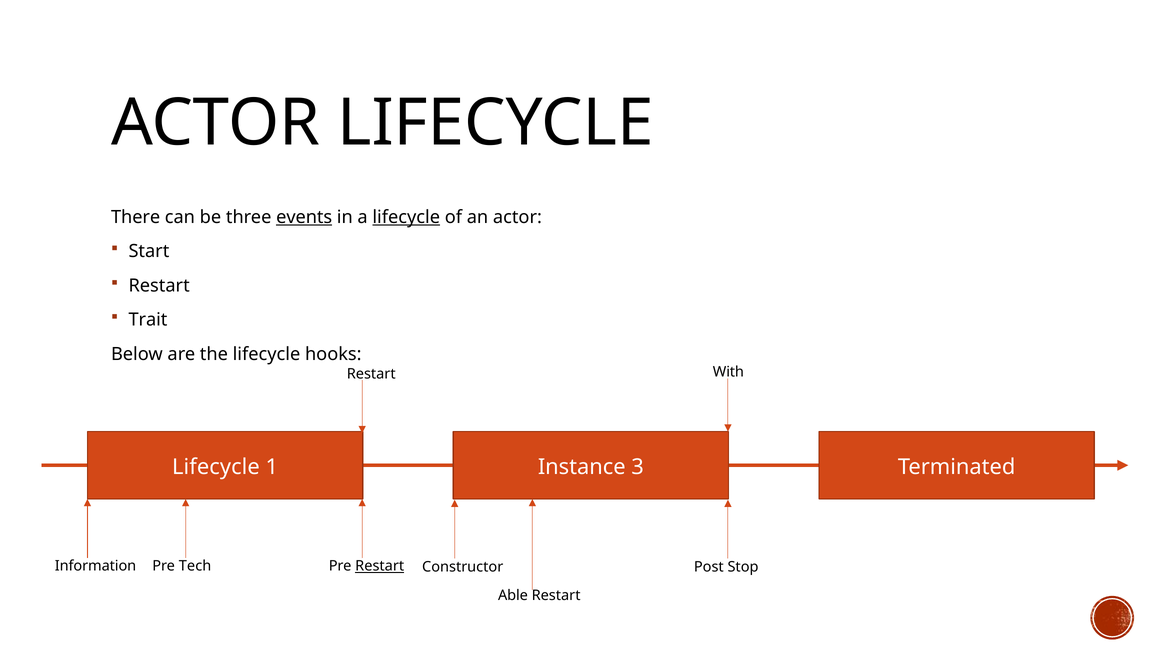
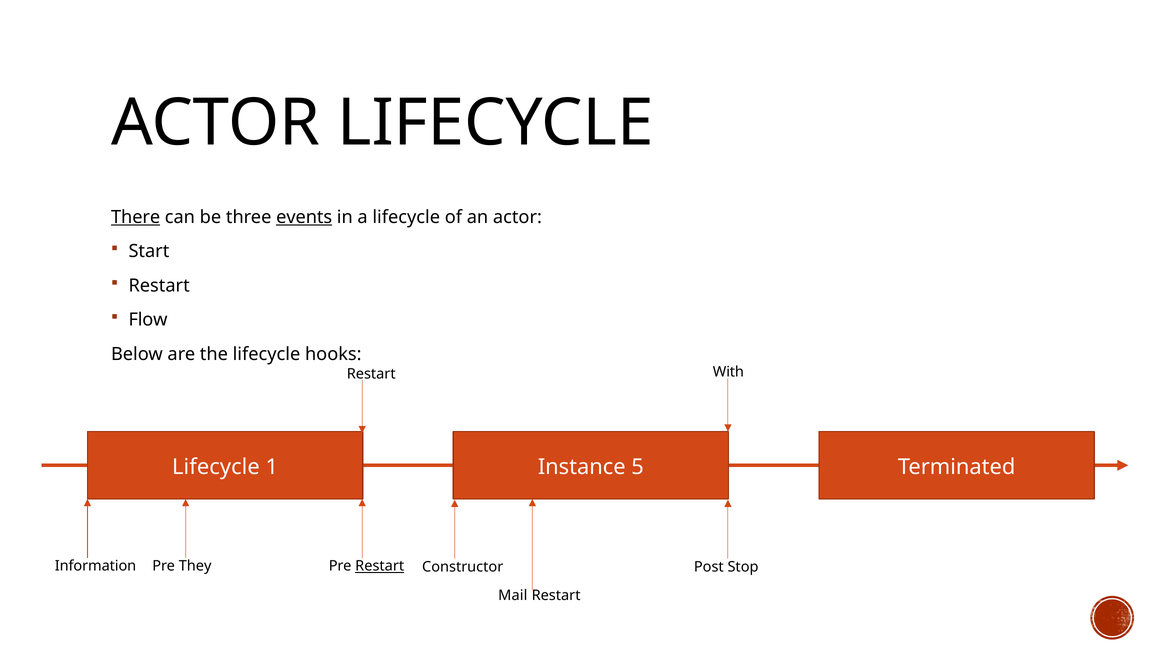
There underline: none -> present (136, 217)
lifecycle underline: present -> none (406, 217)
Trait: Trait -> Flow (148, 320)
3: 3 -> 5 (638, 467)
Tech: Tech -> They (195, 566)
Able: Able -> Mail (513, 595)
